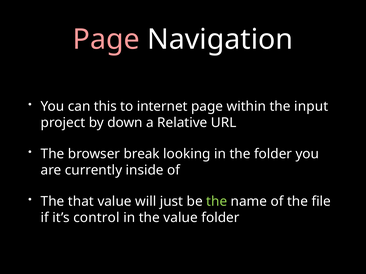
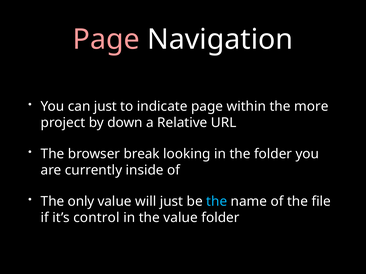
can this: this -> just (105, 107)
internet: internet -> indicate (162, 107)
input: input -> more (311, 107)
that: that -> only (81, 202)
the colour: light green -> light blue (217, 202)
